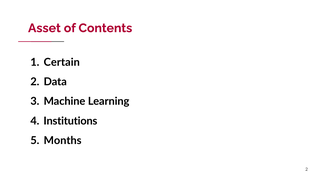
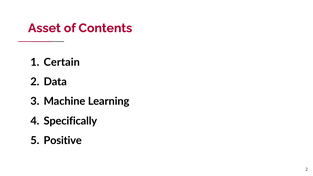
Institutions: Institutions -> Specifically (70, 121)
Months: Months -> Positive (63, 141)
